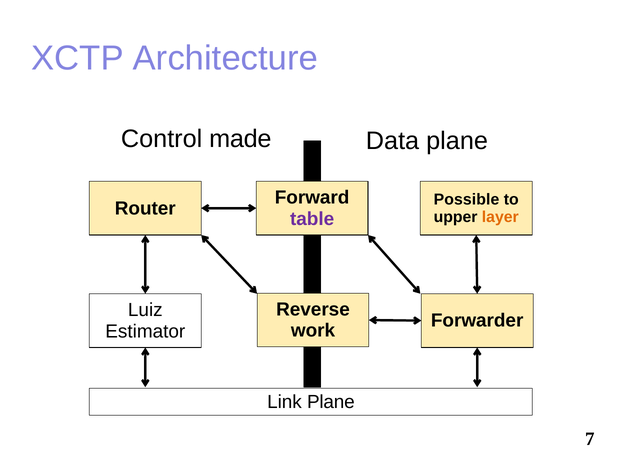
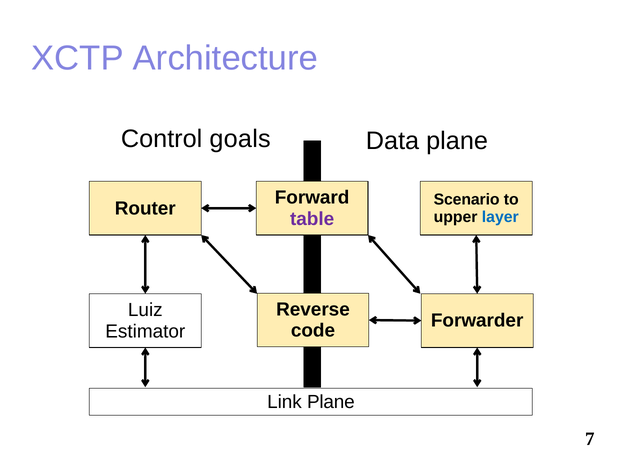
made: made -> goals (240, 139)
Possible: Possible -> Scenario (467, 199)
layer colour: orange -> blue (500, 217)
work: work -> code (313, 330)
